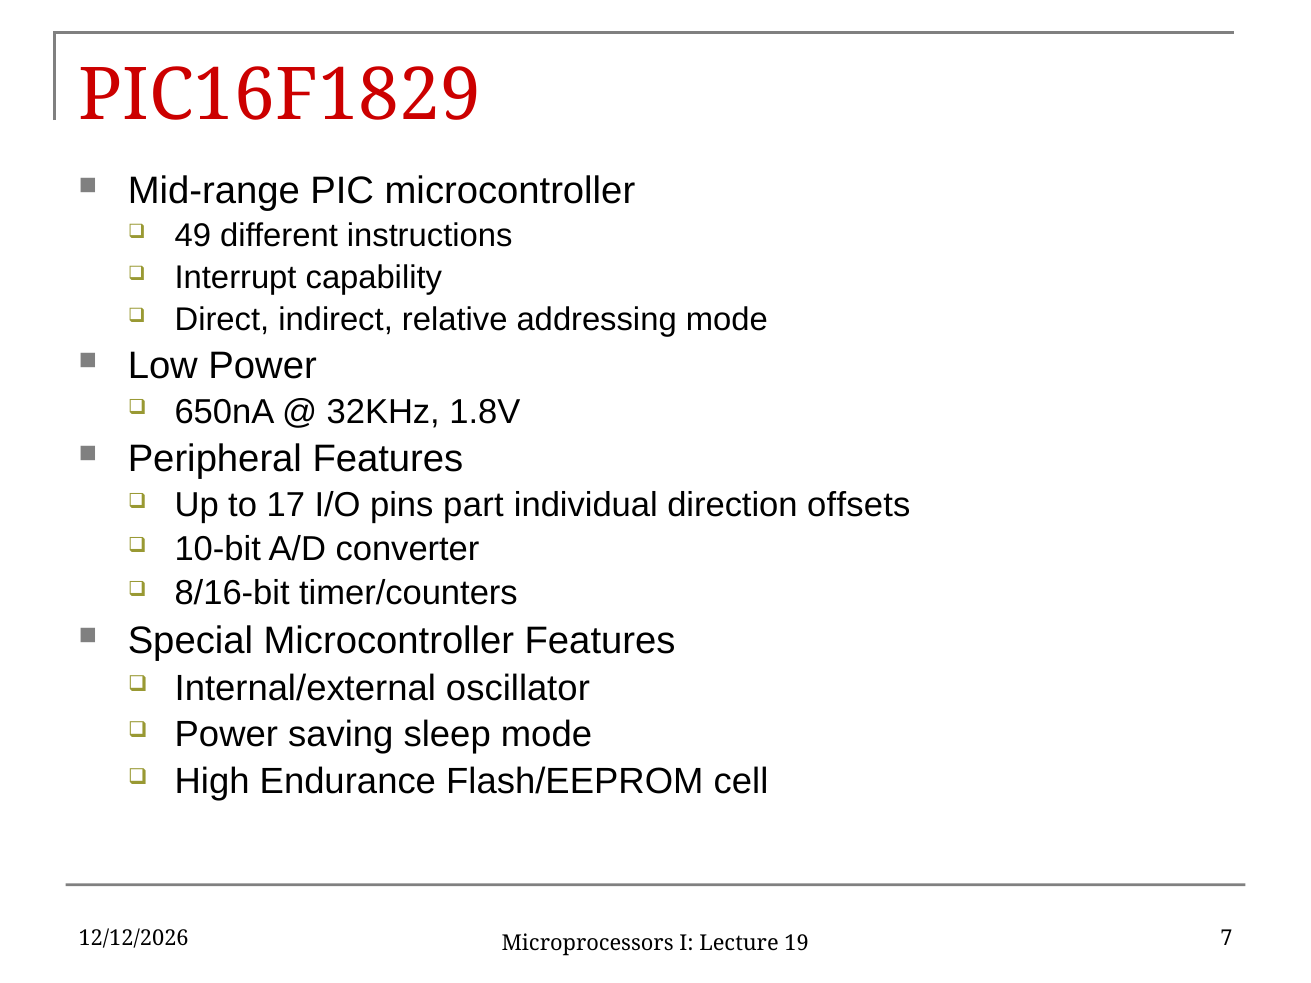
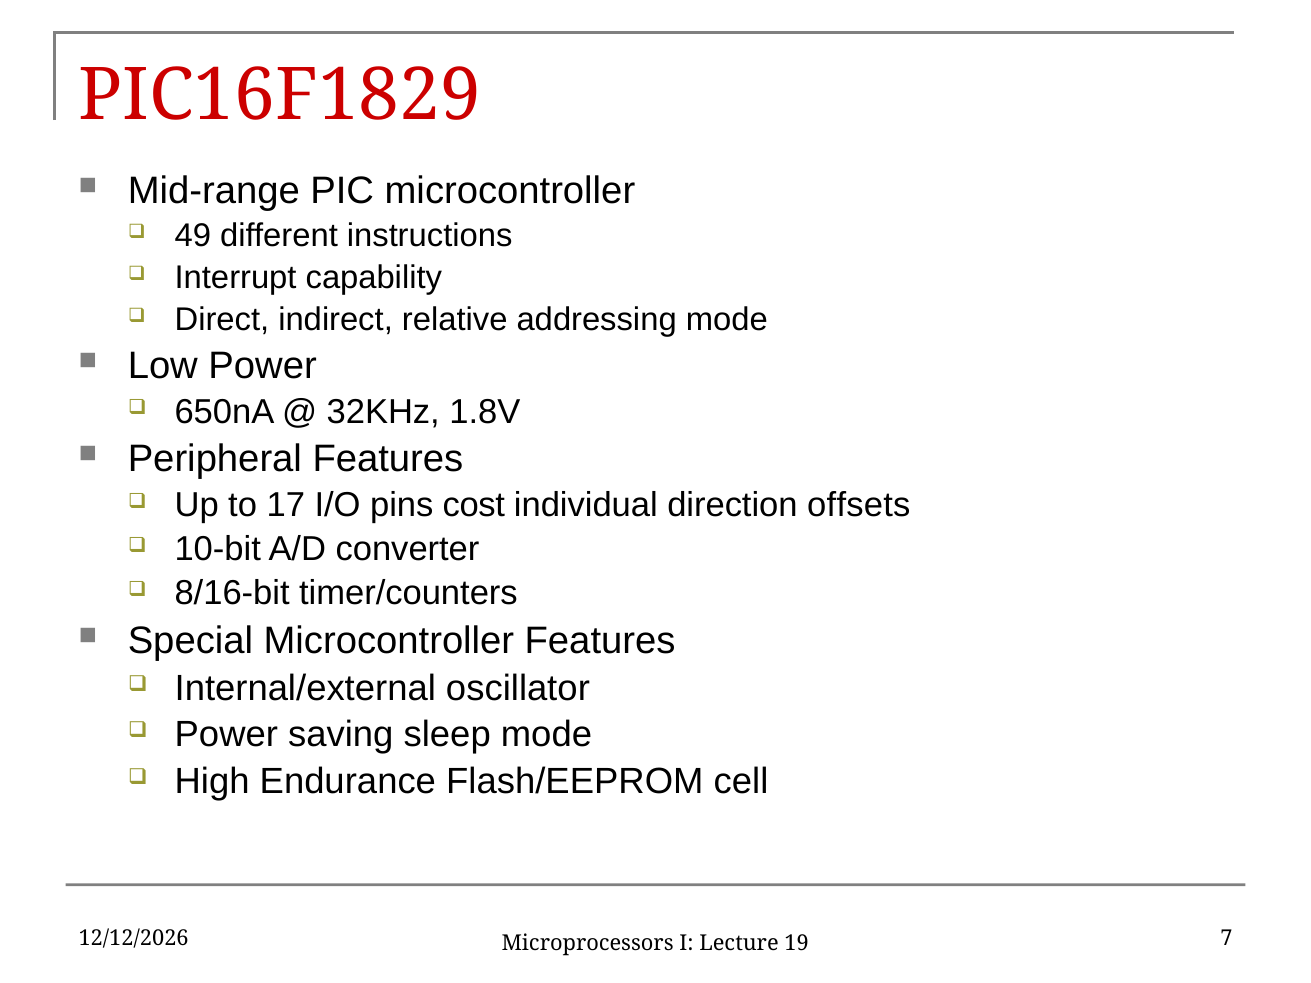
part: part -> cost (474, 505)
